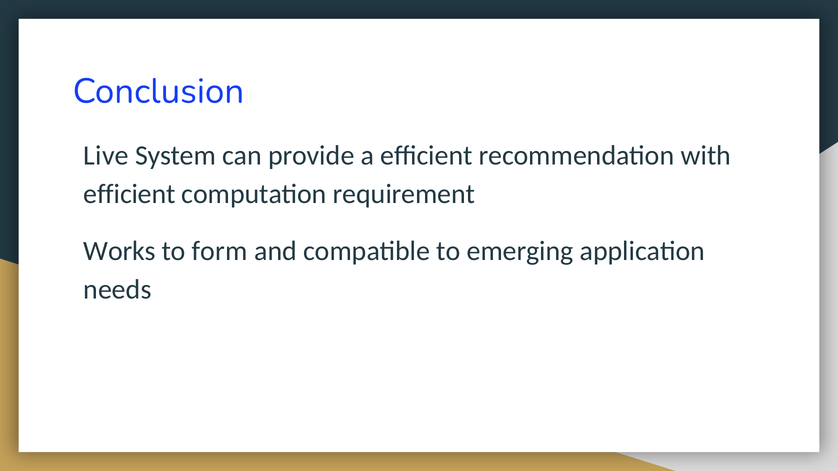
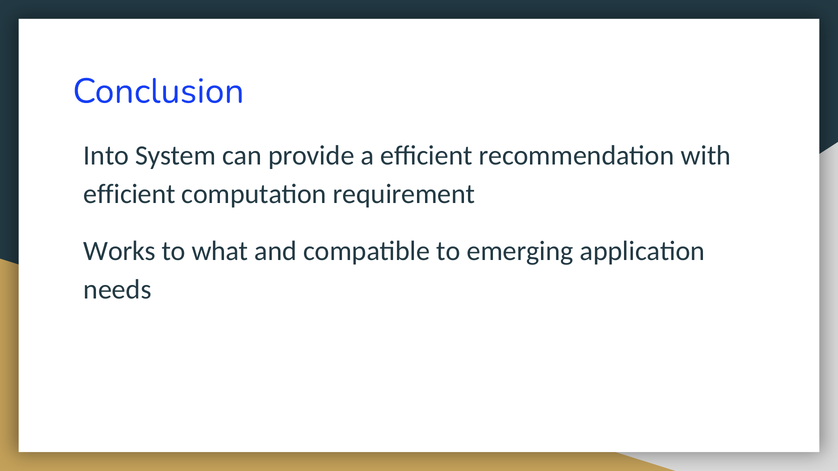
Live: Live -> Into (106, 156)
form: form -> what (220, 251)
